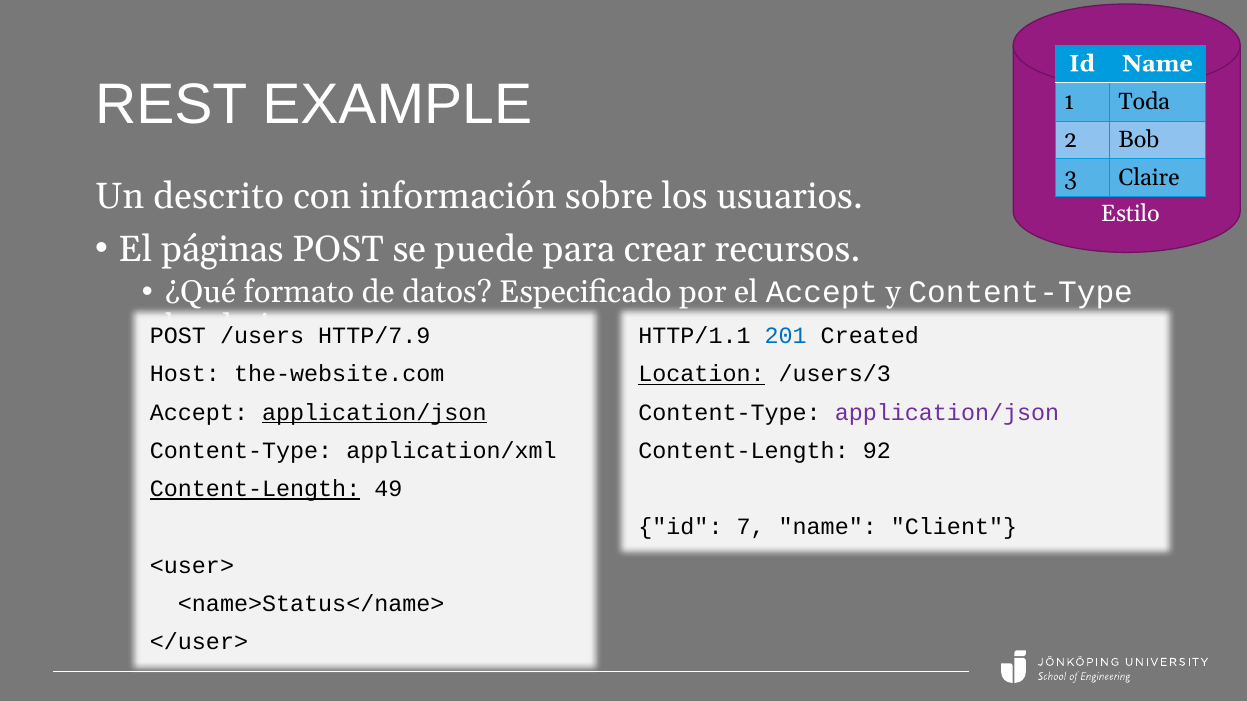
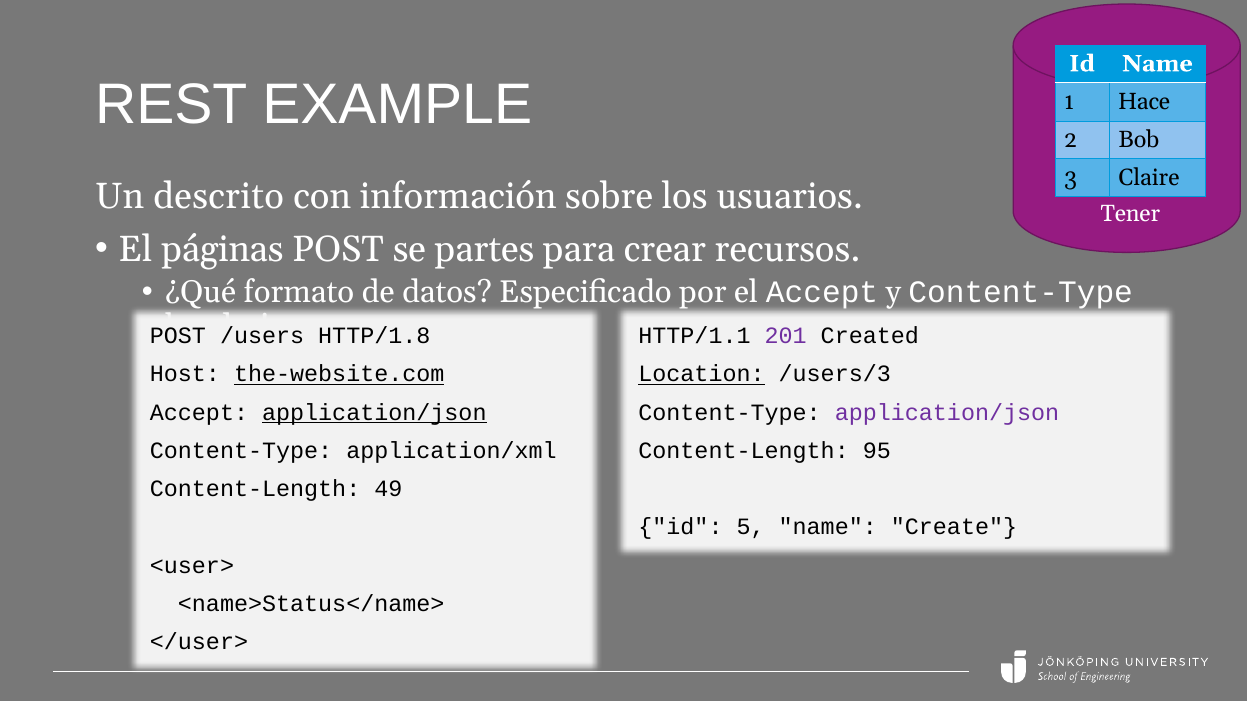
Toda: Toda -> Hace (1144, 102)
Estilo: Estilo -> Tener (1130, 214)
puede: puede -> partes (484, 249)
HTTP/7.9: HTTP/7.9 -> HTTP/1.8 (374, 336)
201 colour: blue -> purple (786, 336)
the-website.com underline: none -> present (339, 374)
92: 92 -> 95 (877, 451)
Content-Length underline: present -> none (255, 489)
7: 7 -> 5 (751, 527)
Client: Client -> Create (954, 527)
